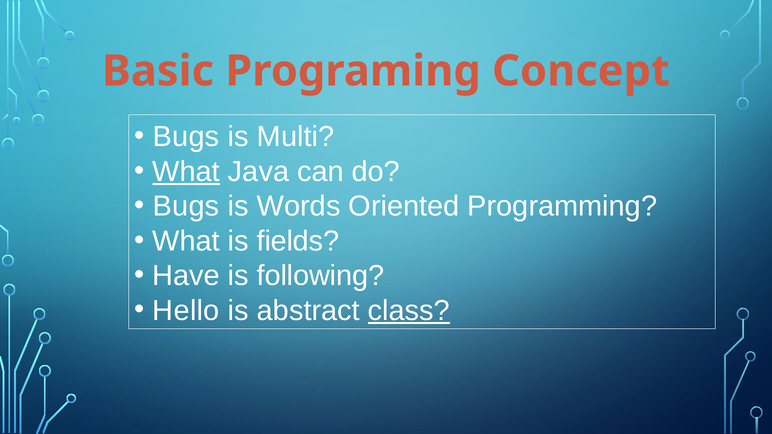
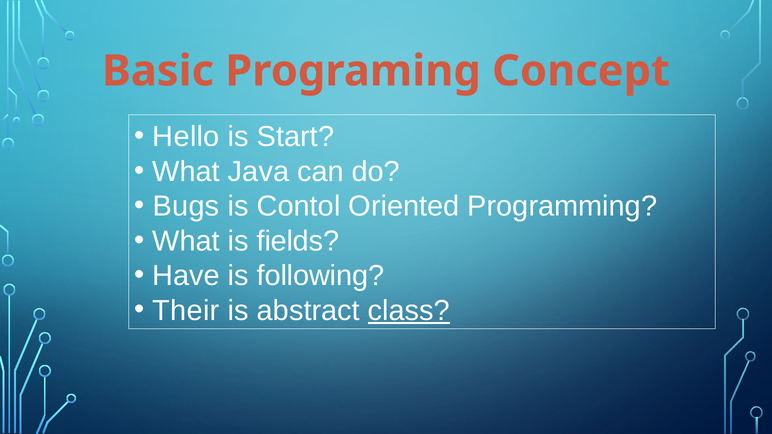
Bugs: Bugs -> Hello (186, 137)
Multi: Multi -> Start (296, 137)
What underline: present -> none (186, 172)
Words: Words -> Contol (299, 206)
Hello: Hello -> Their (186, 311)
